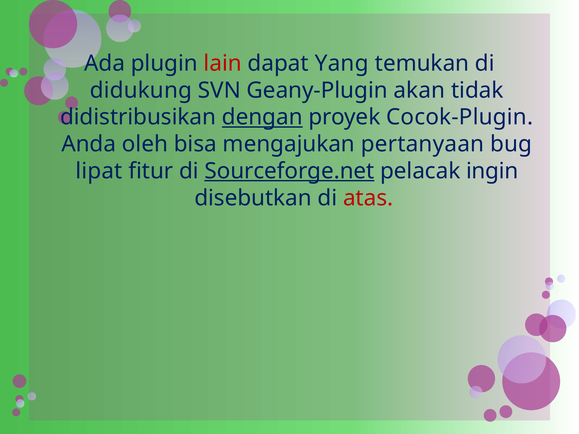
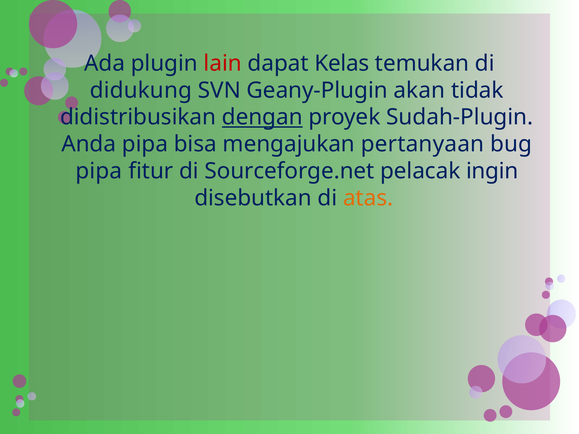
Yang: Yang -> Kelas (342, 63)
Cocok-Plugin: Cocok-Plugin -> Sudah-Plugin (460, 117)
Anda oleh: oleh -> pipa (145, 144)
lipat: lipat -> pipa (99, 171)
Sourceforge.net underline: present -> none (289, 171)
atas colour: red -> orange (368, 198)
